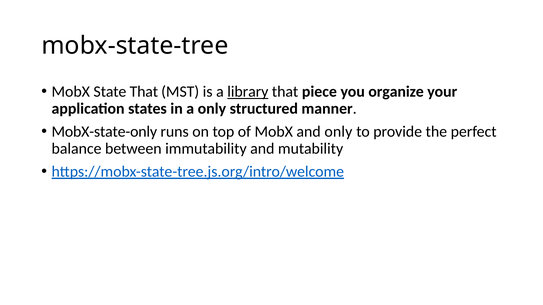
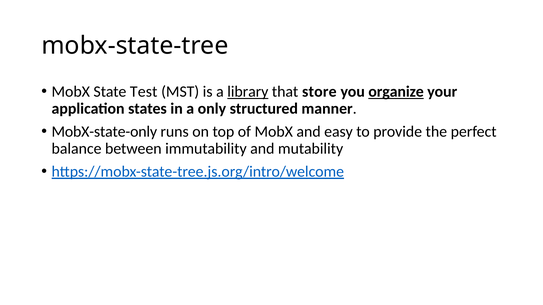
State That: That -> Test (144, 92)
piece: piece -> store (319, 92)
organize underline: none -> present (396, 92)
and only: only -> easy (339, 132)
